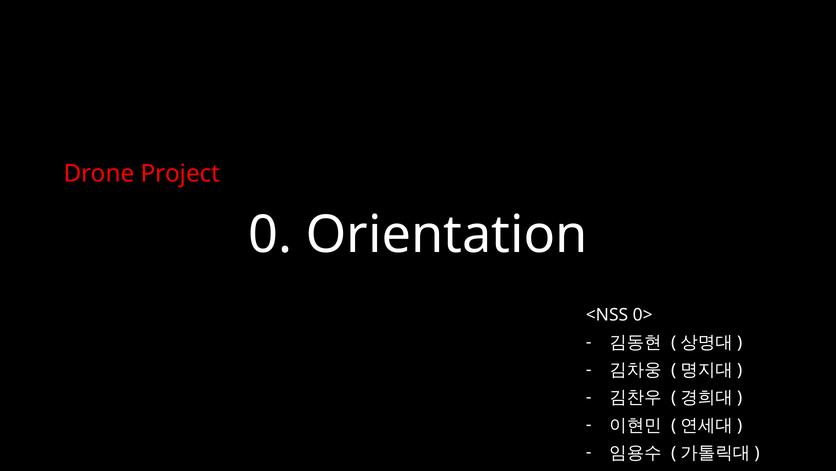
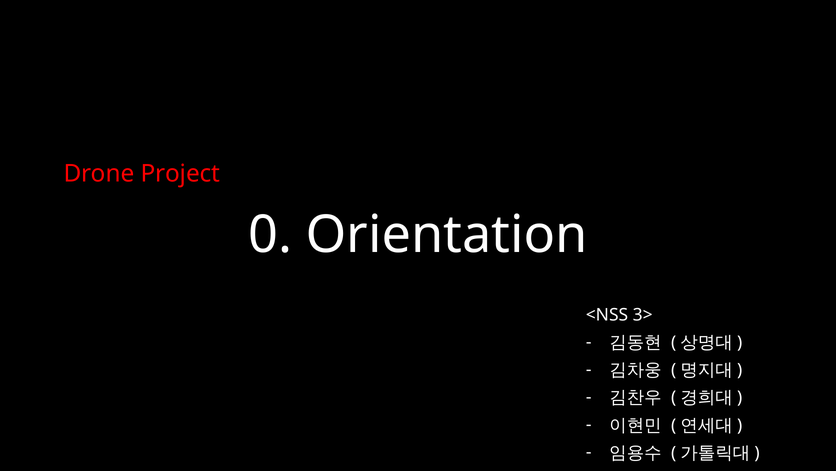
0>: 0> -> 3> (643, 315)
